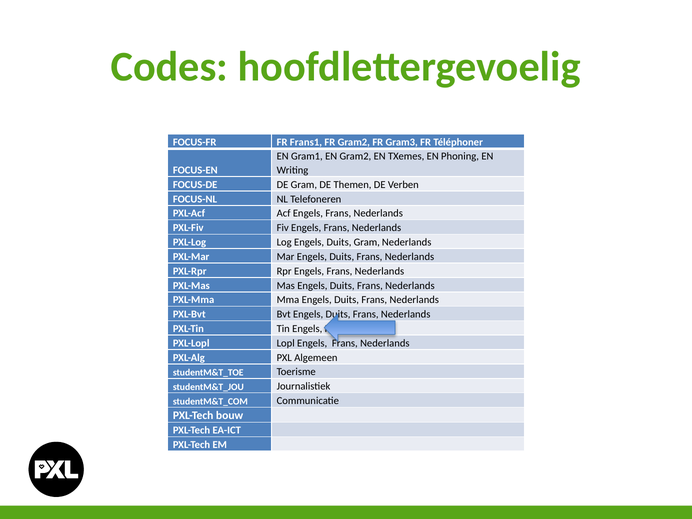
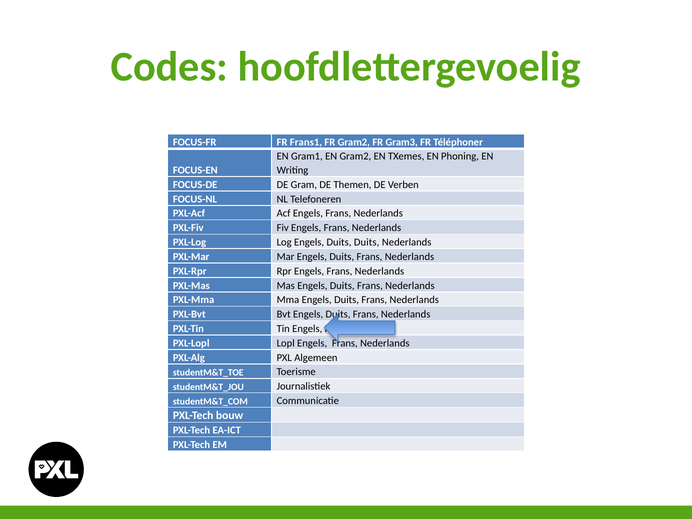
Duits Gram: Gram -> Duits (367, 242)
